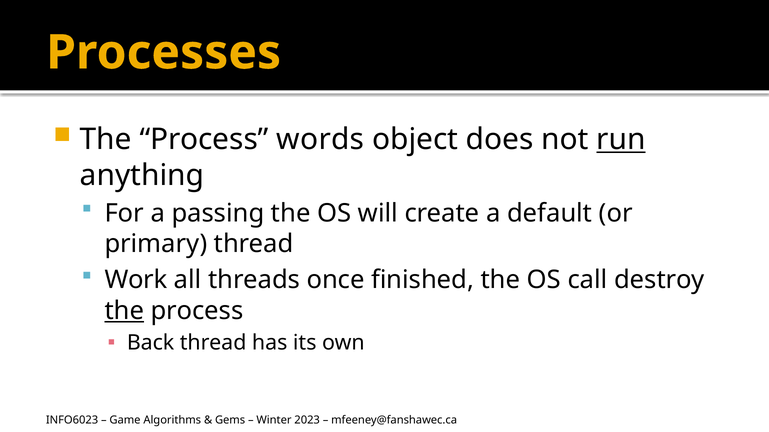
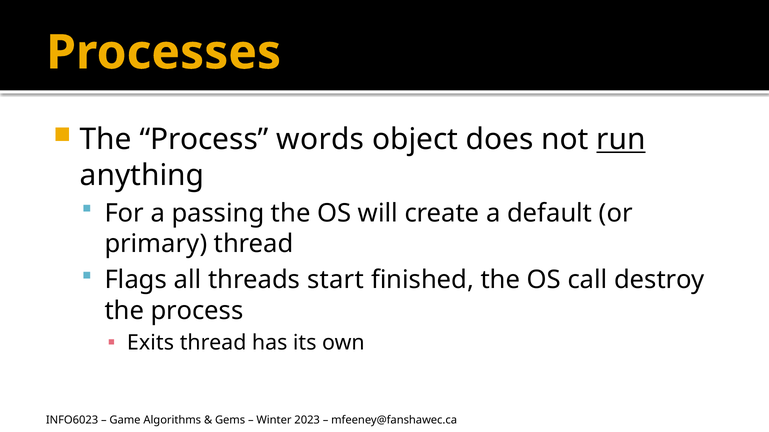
Work: Work -> Flags (136, 280)
once: once -> start (335, 280)
the underline: present -> none (124, 311)
Back: Back -> Exits (150, 343)
